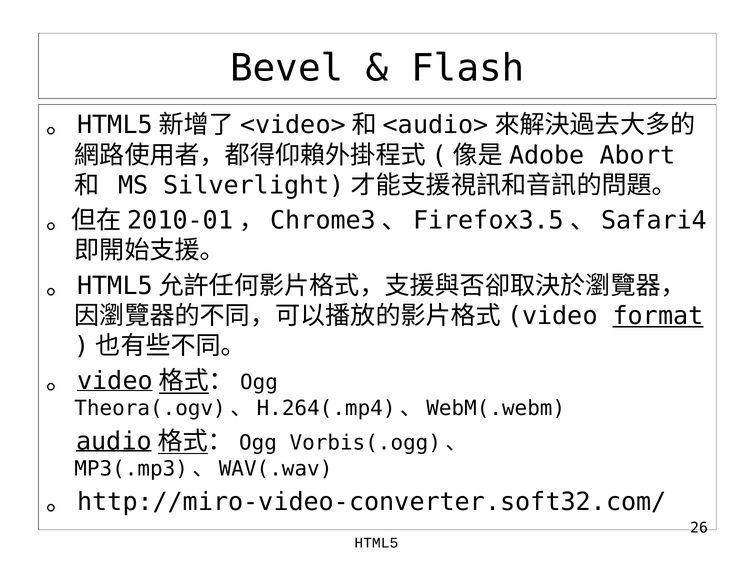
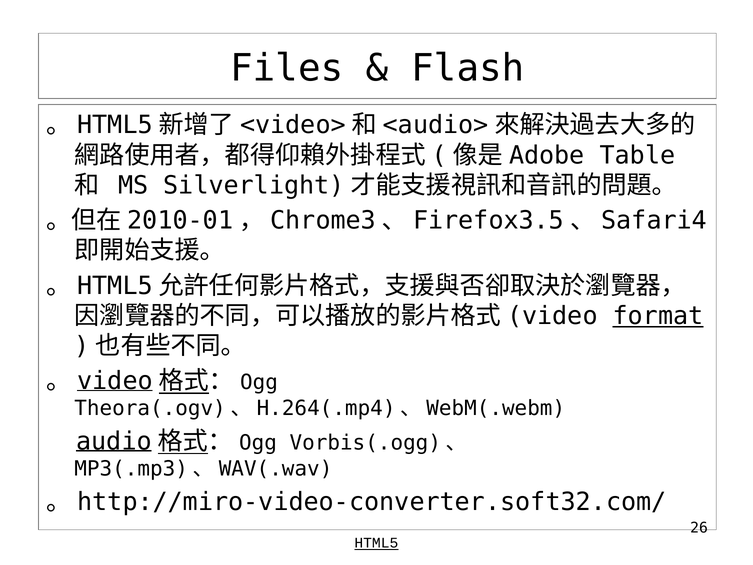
Bevel: Bevel -> Files (287, 69)
Abort: Abort -> Table (637, 155)
HTML5 underline: none -> present (376, 543)
